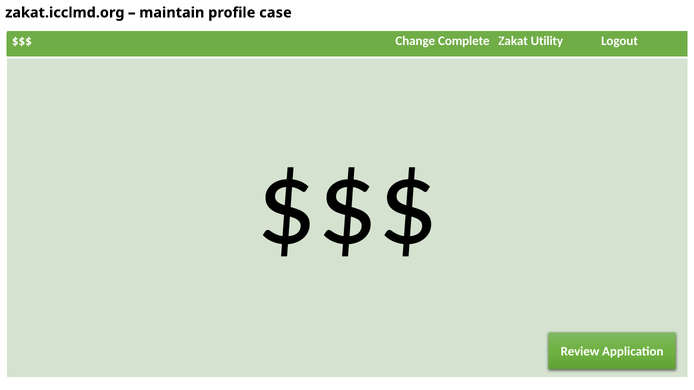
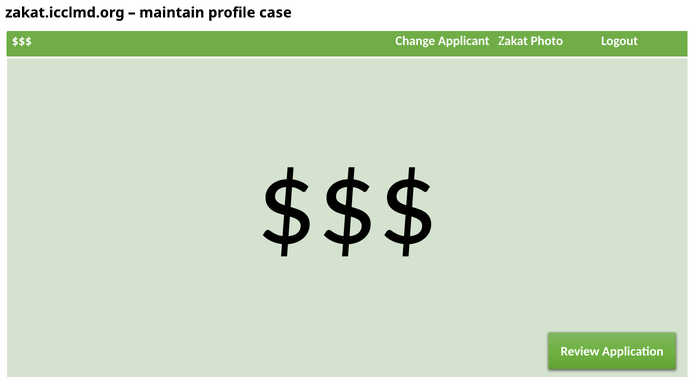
Complete: Complete -> Applicant (464, 41)
Utility: Utility -> Photo (547, 41)
